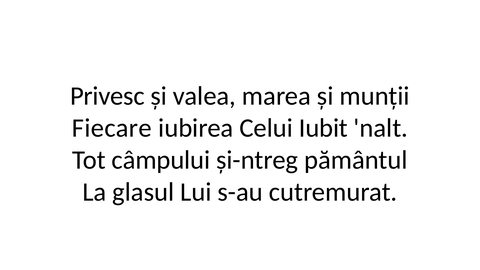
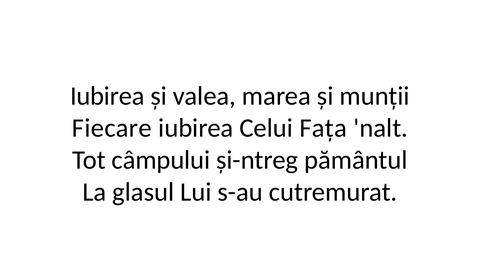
Privesc: Privesc -> Iubirea (107, 96)
Iubit: Iubit -> Fața (323, 128)
